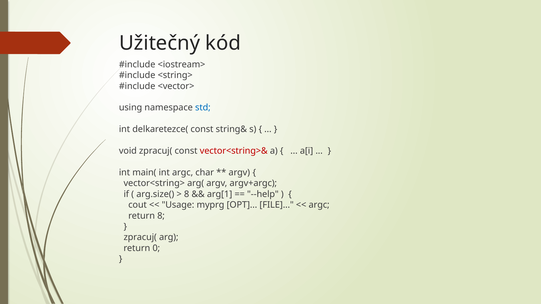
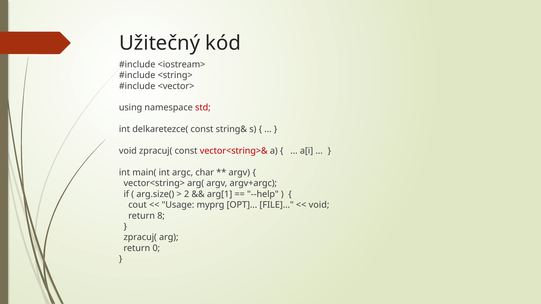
std colour: blue -> red (203, 108)
8: 8 -> 2 (187, 194)
argc: argc -> void (319, 205)
